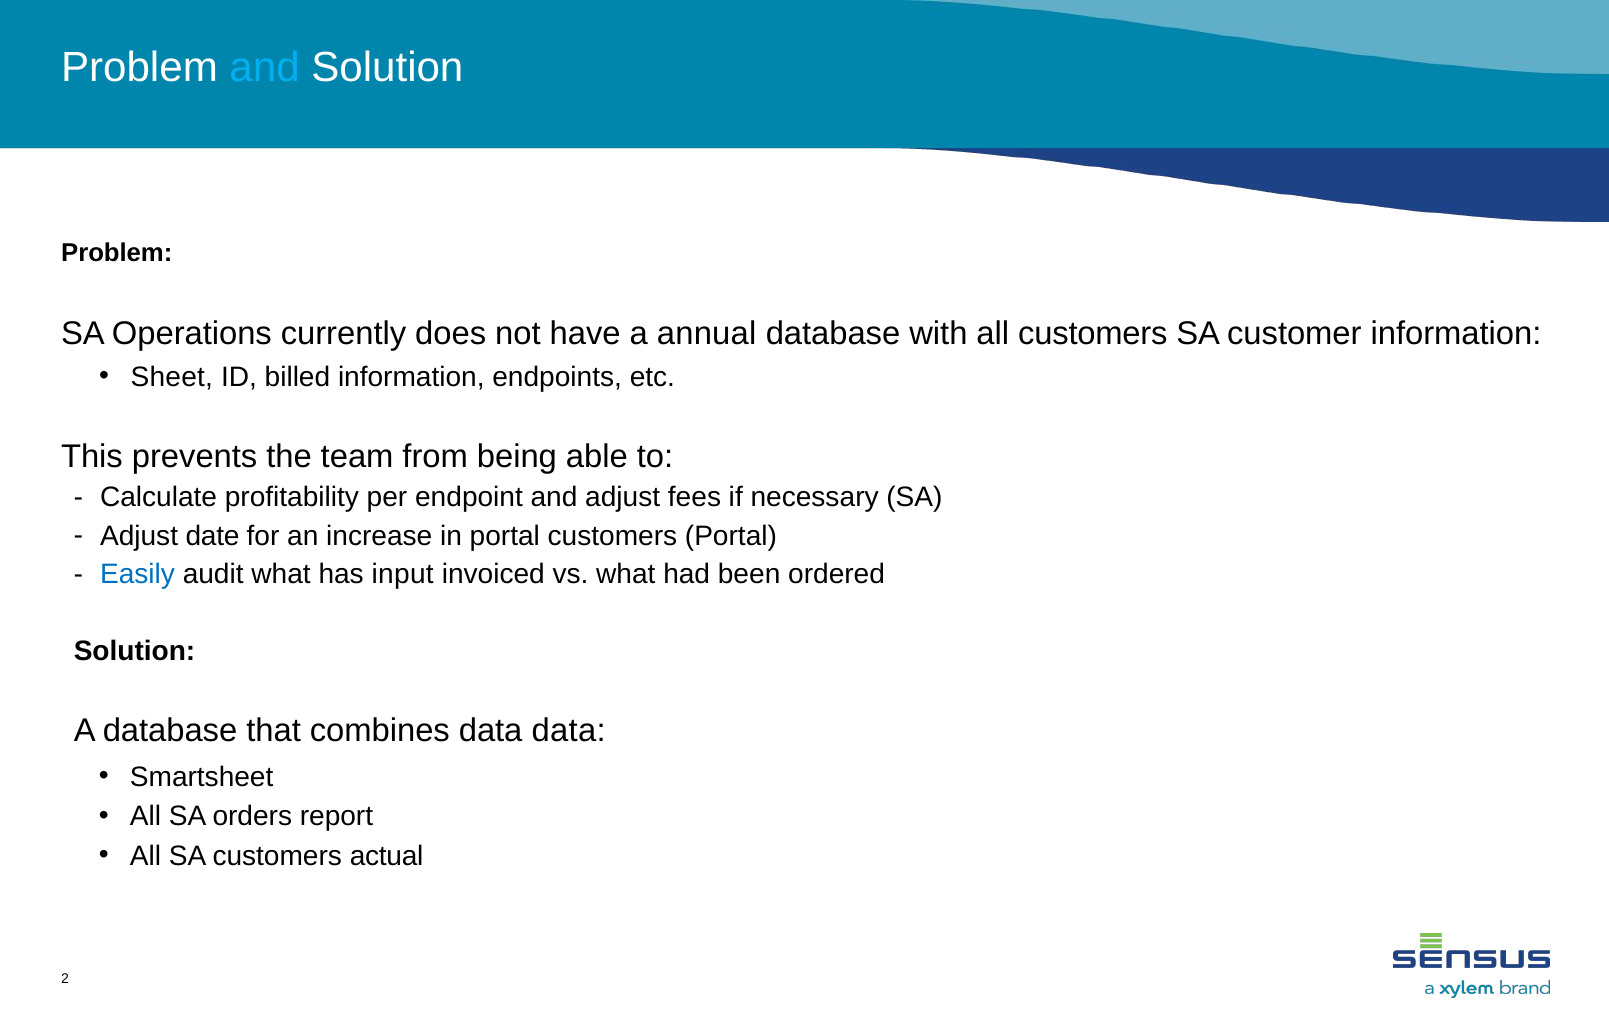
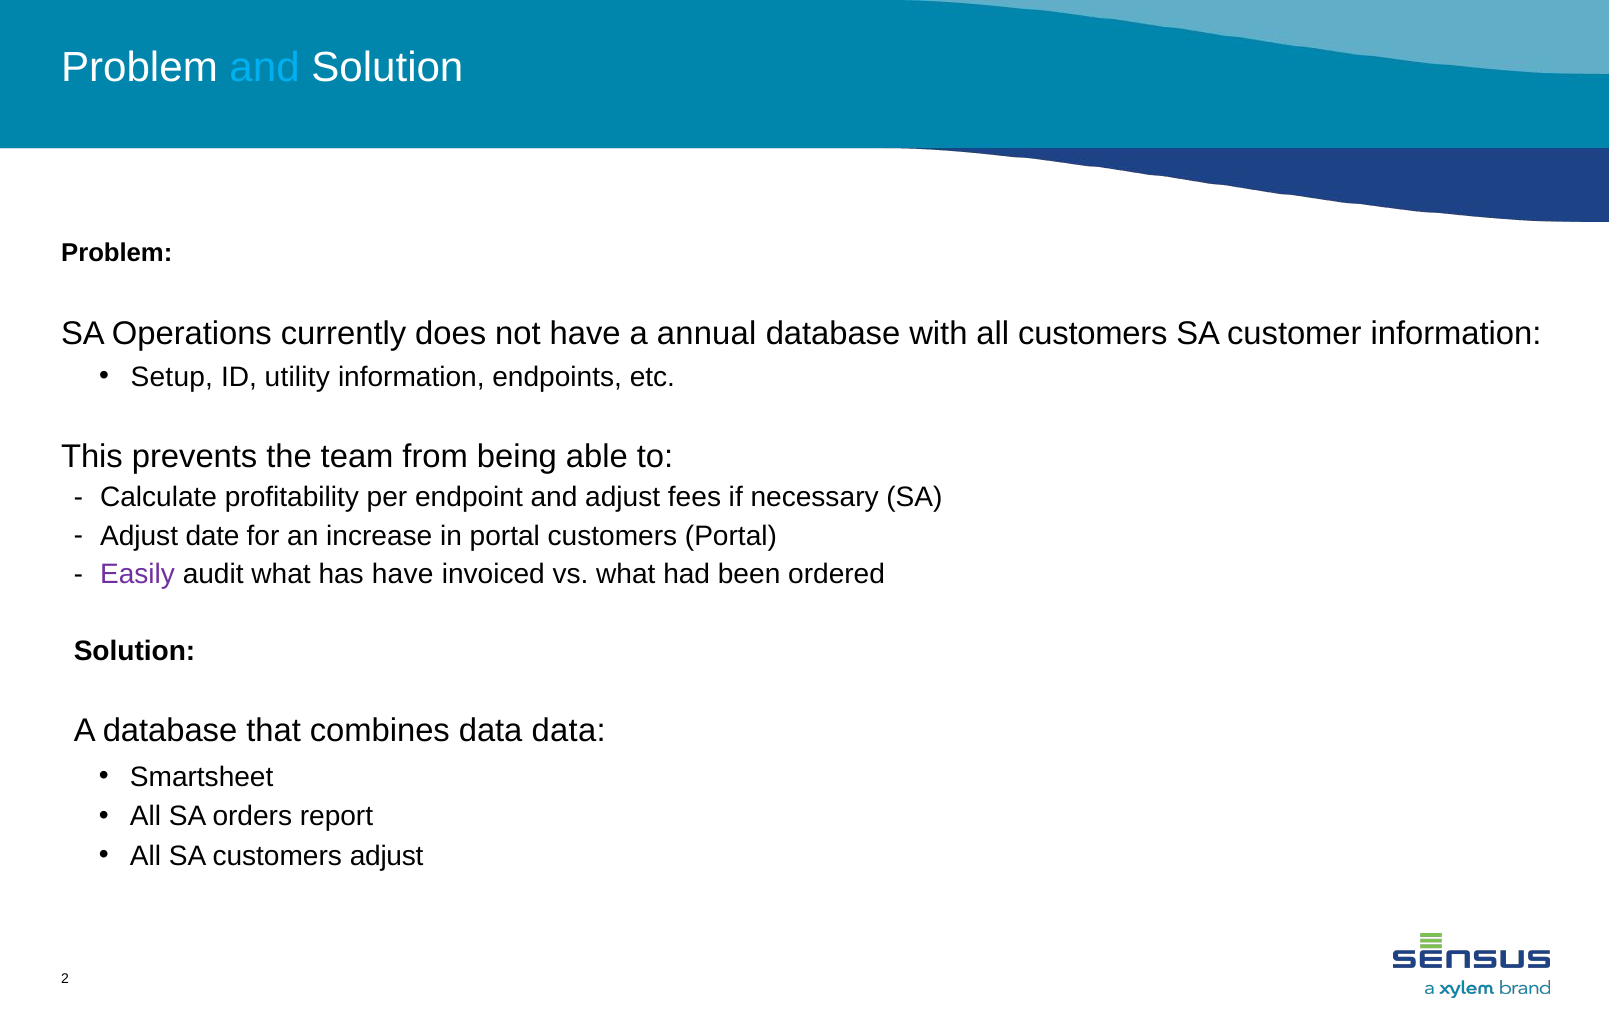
Sheet: Sheet -> Setup (172, 377)
billed: billed -> utility (297, 377)
Easily colour: blue -> purple (138, 574)
has input: input -> have (403, 574)
customers actual: actual -> adjust (387, 856)
